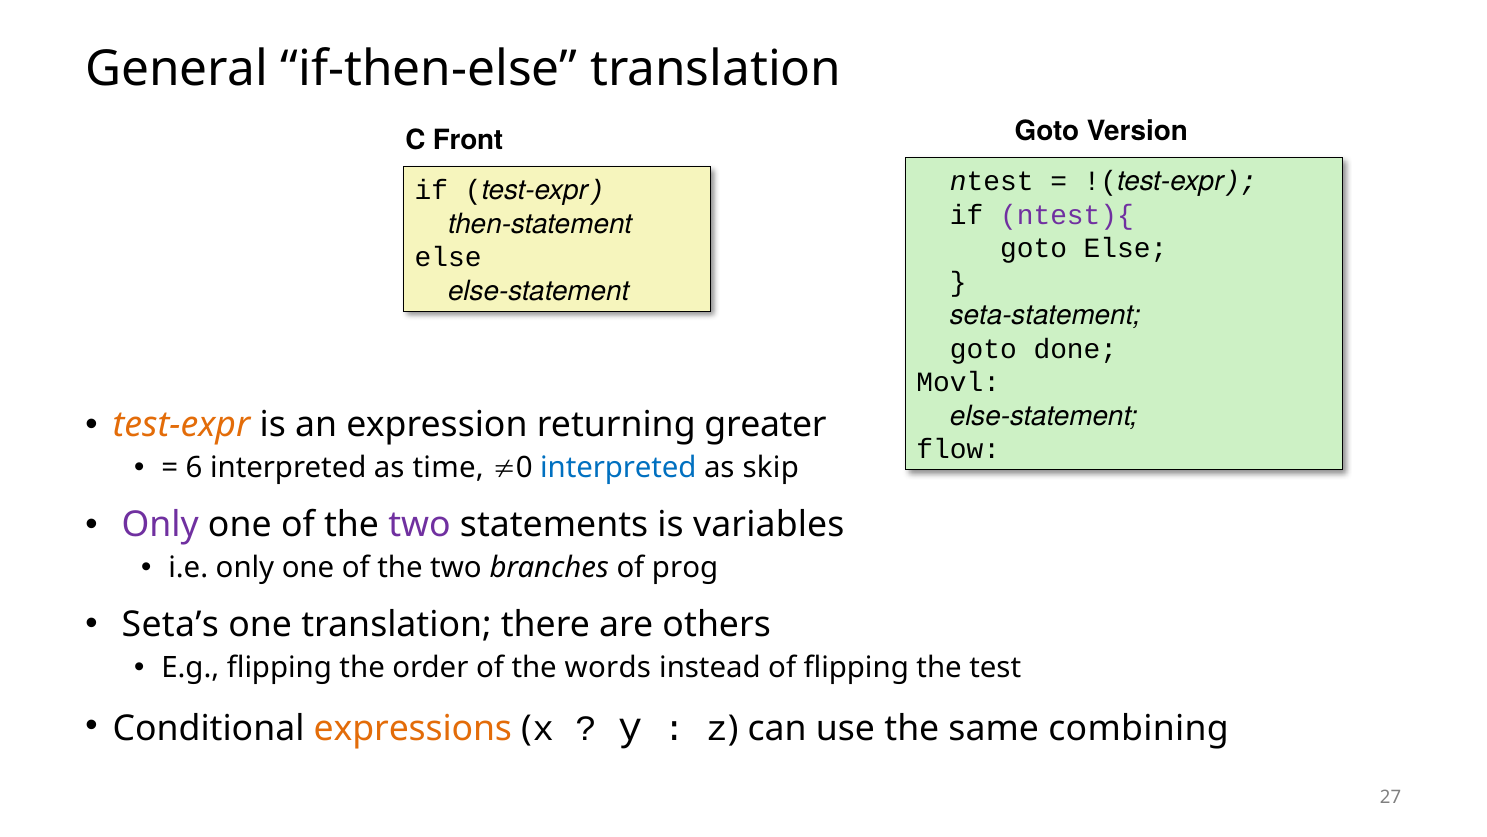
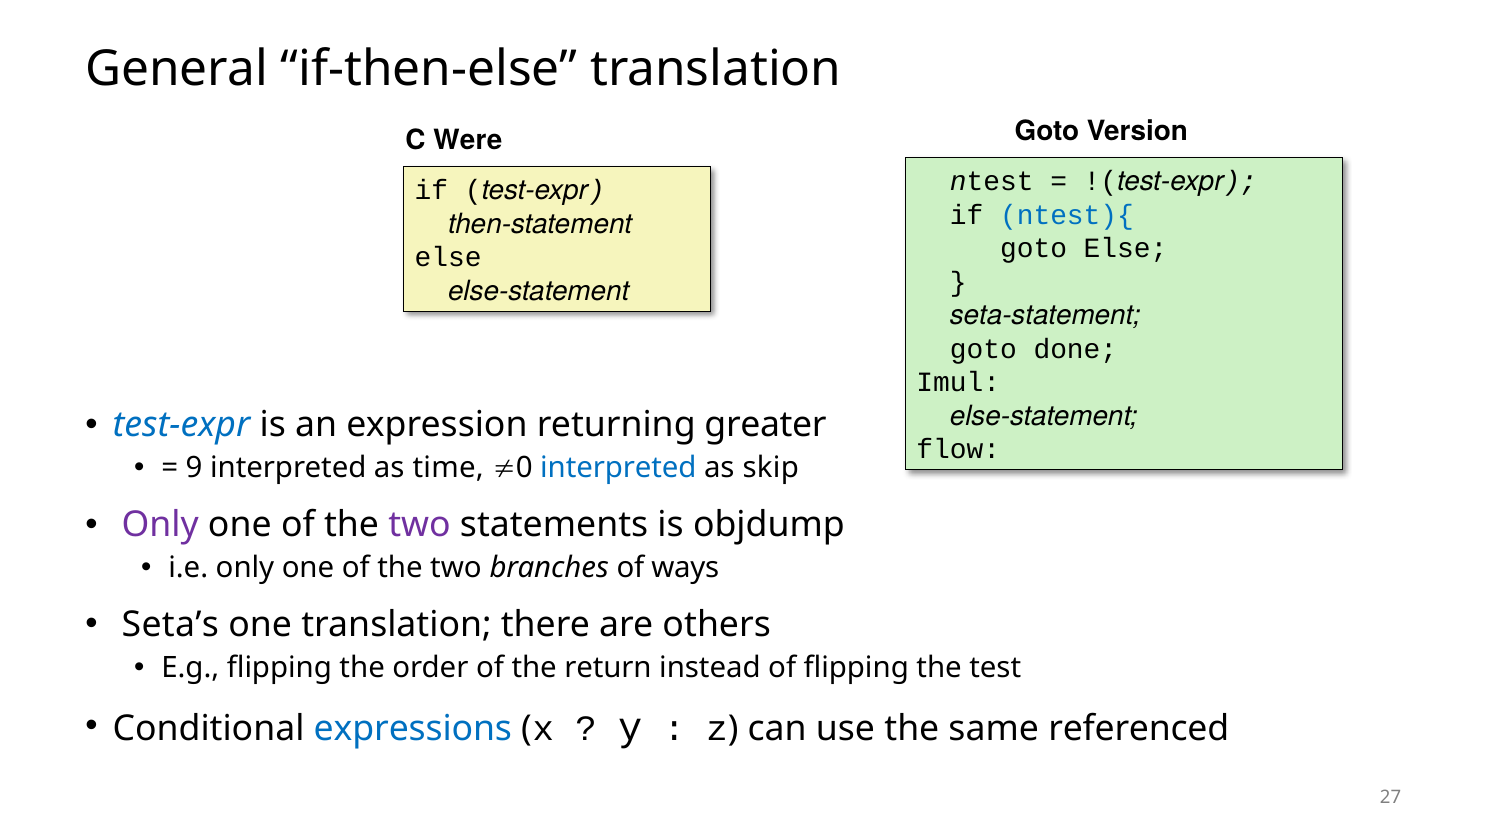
Front: Front -> Were (468, 140)
ntest){ colour: purple -> blue (1067, 215)
Movl: Movl -> Imul (958, 382)
test-expr colour: orange -> blue (181, 425)
6: 6 -> 9 (194, 468)
variables: variables -> objdump (769, 525)
prog: prog -> ways (685, 567)
words: words -> return (608, 667)
expressions colour: orange -> blue (413, 728)
combining: combining -> referenced (1139, 728)
